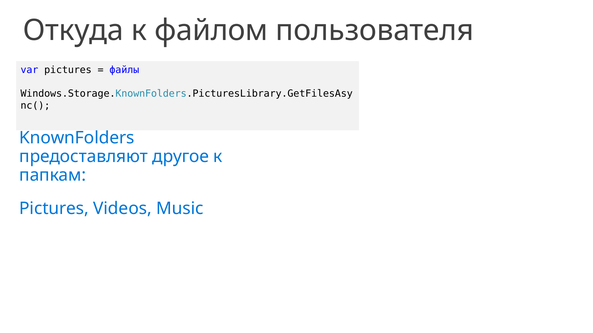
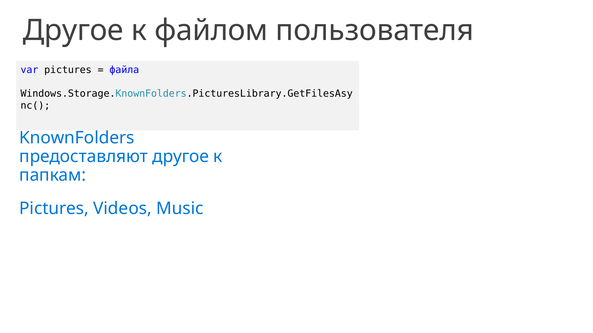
Откуда: Откуда -> Другое (73, 31)
файлы: файлы -> файла (124, 70)
